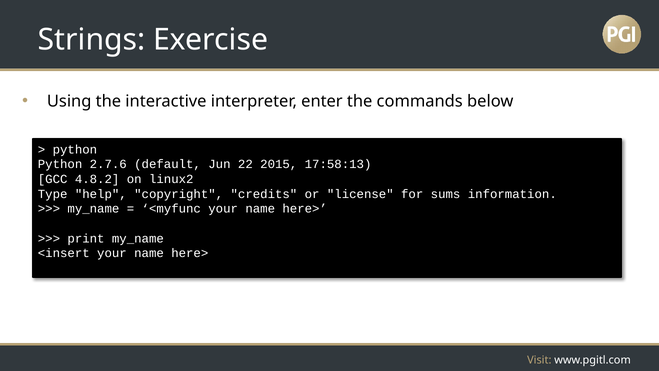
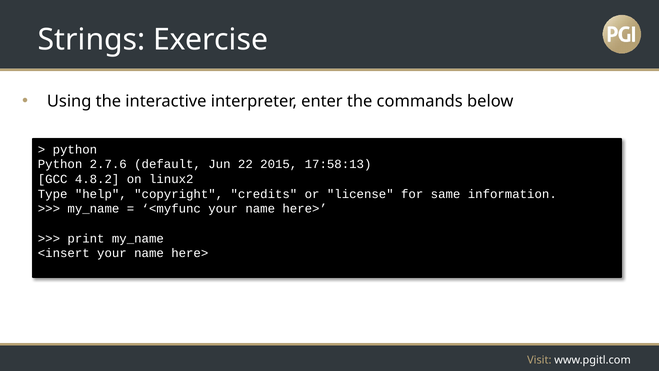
sums: sums -> same (446, 194)
